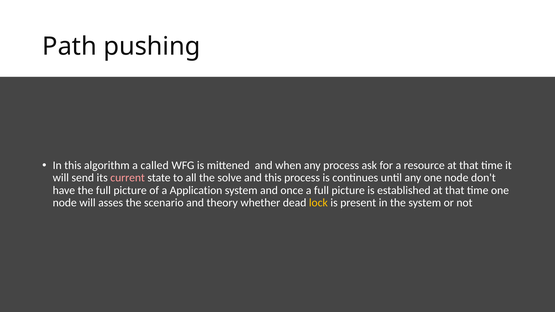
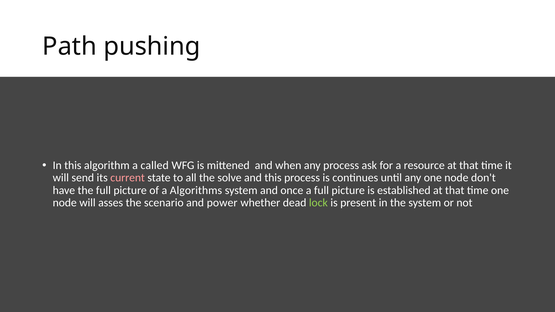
Application: Application -> Algorithms (196, 190)
theory: theory -> power (222, 203)
lock colour: yellow -> light green (318, 203)
